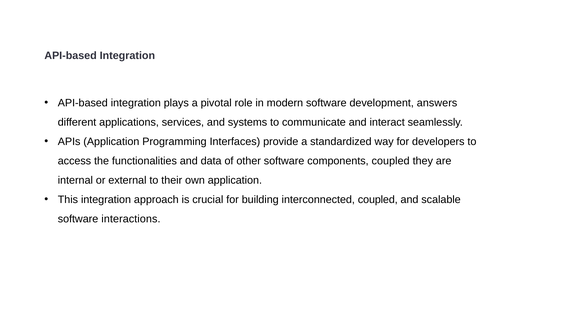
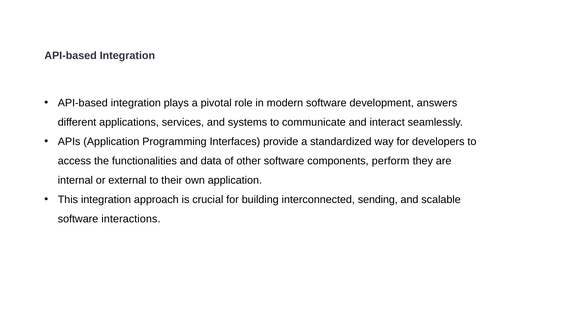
components coupled: coupled -> perform (391, 161)
interconnected coupled: coupled -> sending (378, 199)
